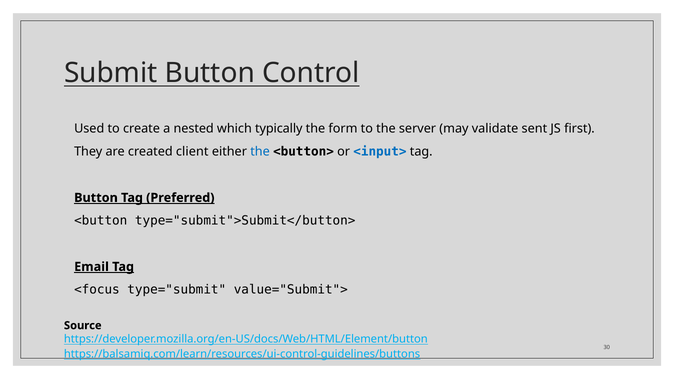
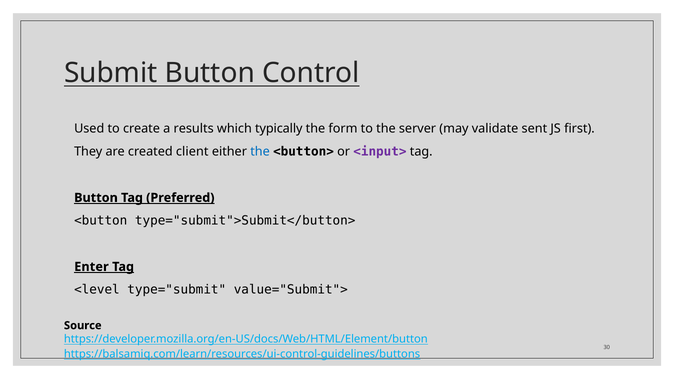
nested: nested -> results (194, 129)
<input> colour: blue -> purple (380, 152)
Email: Email -> Enter (91, 267)
<focus: <focus -> <level (97, 290)
